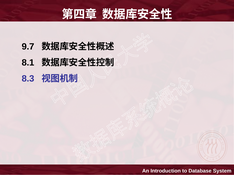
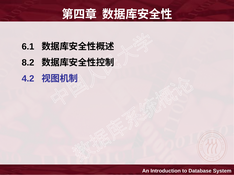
9.7: 9.7 -> 6.1 (28, 47)
8.1: 8.1 -> 8.2 (28, 63)
8.3: 8.3 -> 4.2 (28, 79)
